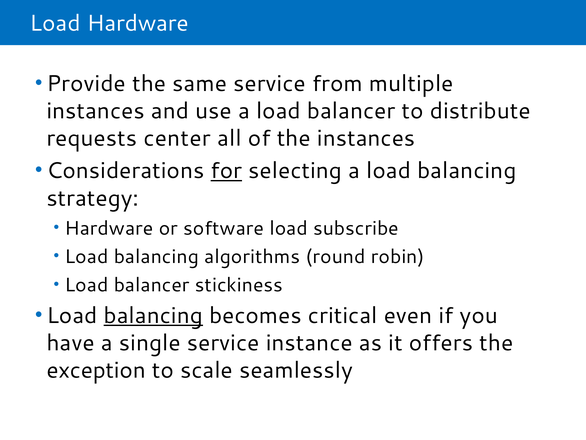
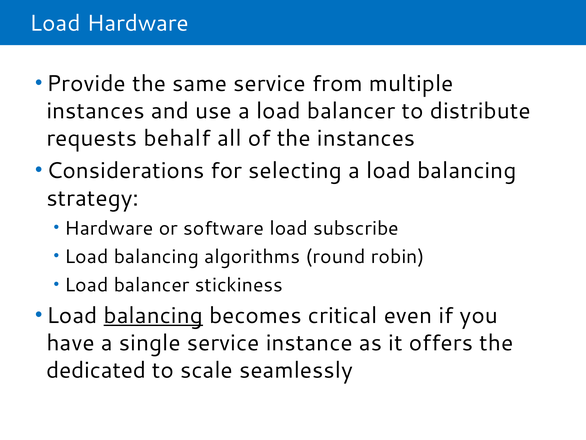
center: center -> behalf (177, 138)
for underline: present -> none (226, 171)
exception: exception -> dedicated (96, 370)
